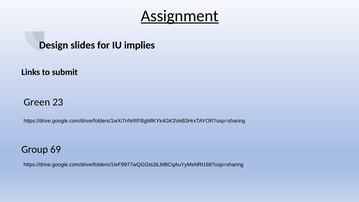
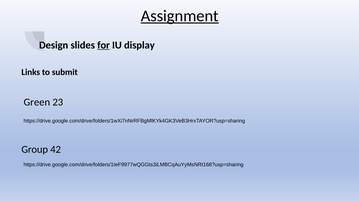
for underline: none -> present (104, 45)
implies: implies -> display (139, 45)
69: 69 -> 42 (56, 149)
